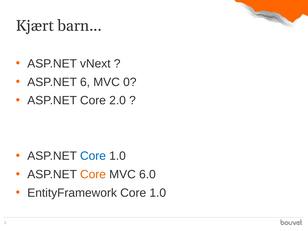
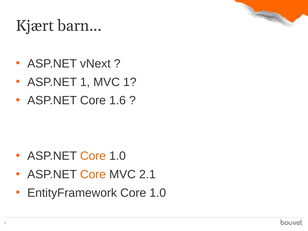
ASP.NET 6: 6 -> 1 (85, 82)
MVC 0: 0 -> 1 (130, 82)
2.0: 2.0 -> 1.6 (118, 101)
Core colour: blue -> orange (93, 156)
6.0: 6.0 -> 2.1 (147, 174)
